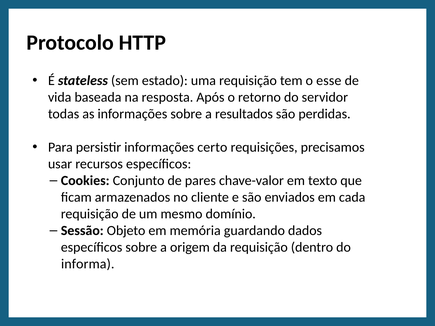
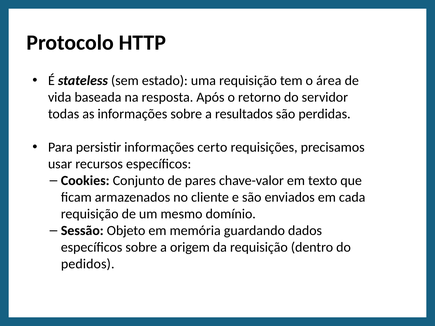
esse: esse -> área (329, 81)
informa: informa -> pedidos (88, 264)
